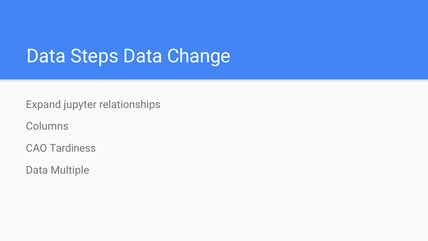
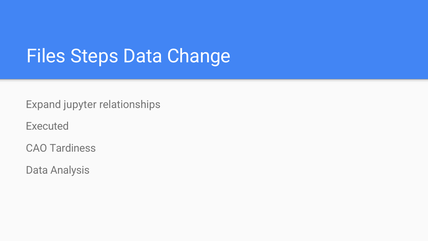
Data: Data -> Files (46, 56)
Columns: Columns -> Executed (47, 126)
Multiple: Multiple -> Analysis (70, 170)
